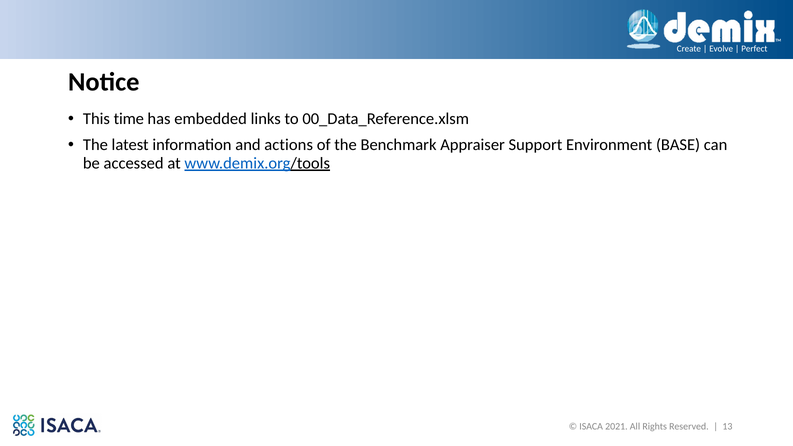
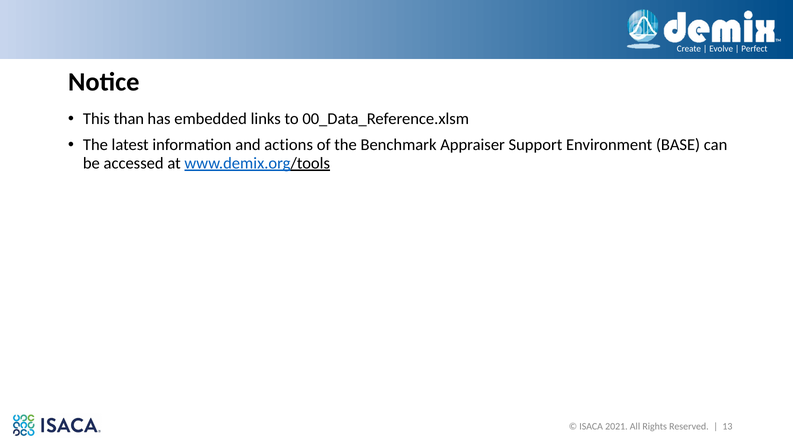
time: time -> than (129, 119)
